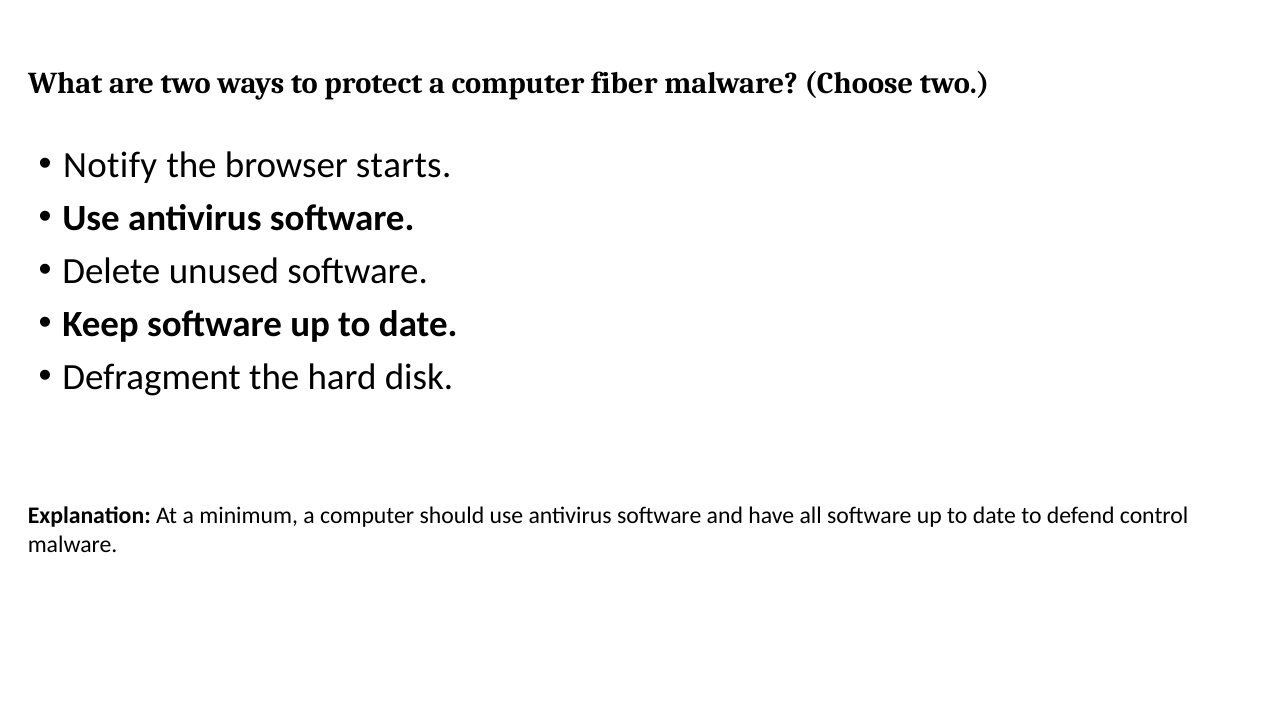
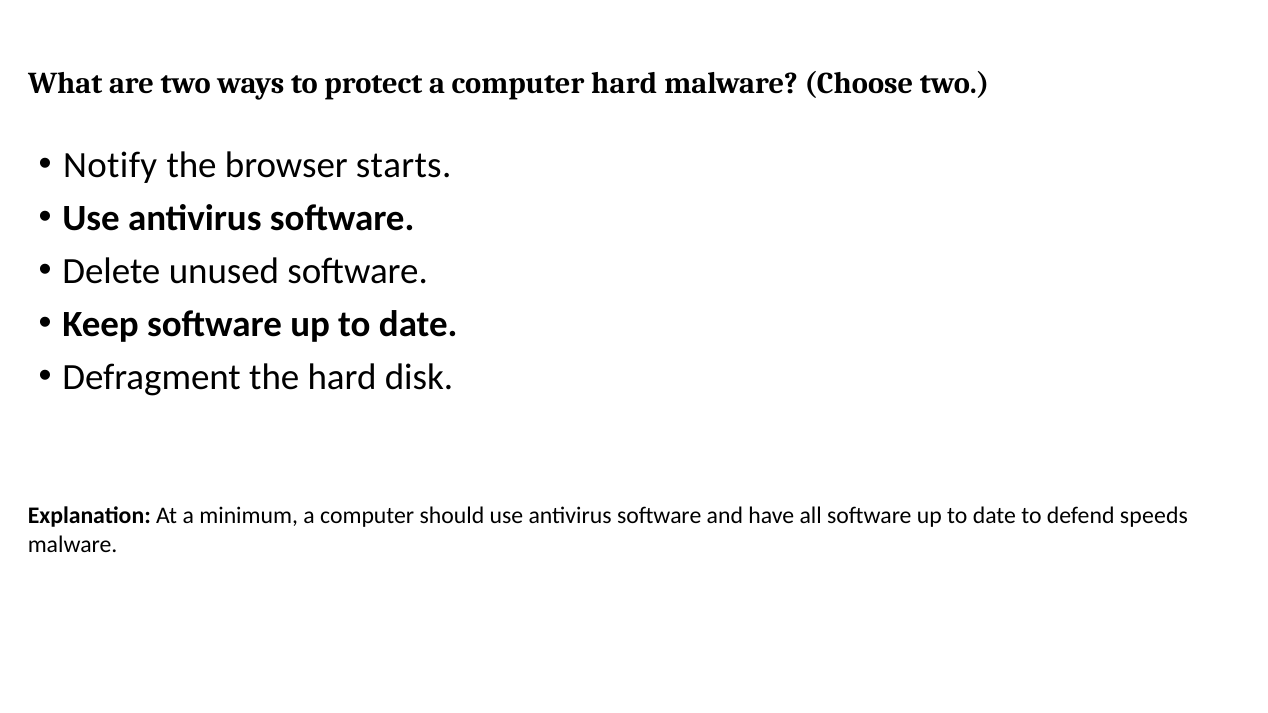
computer fiber: fiber -> hard (624, 83)
control: control -> speeds (1154, 516)
